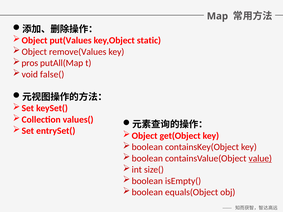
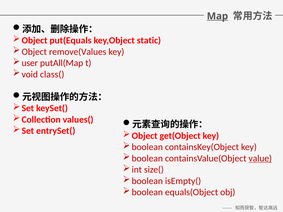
Map underline: none -> present (217, 16)
put(Values: put(Values -> put(Equals (71, 40)
pros: pros -> user (30, 63)
false(: false( -> class( (52, 74)
